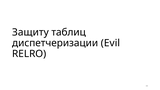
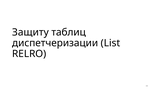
Evil: Evil -> List (110, 43)
